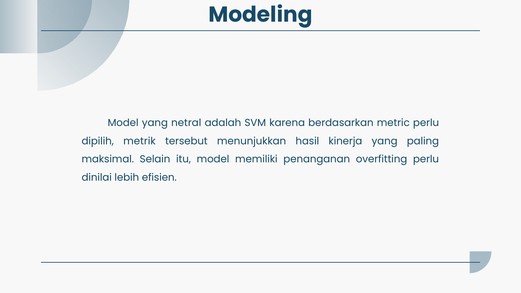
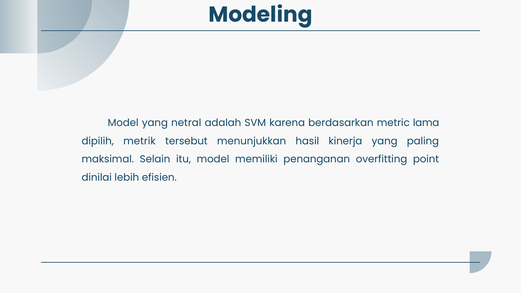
metric perlu: perlu -> lama (426, 123)
overfitting perlu: perlu -> point (426, 159)
